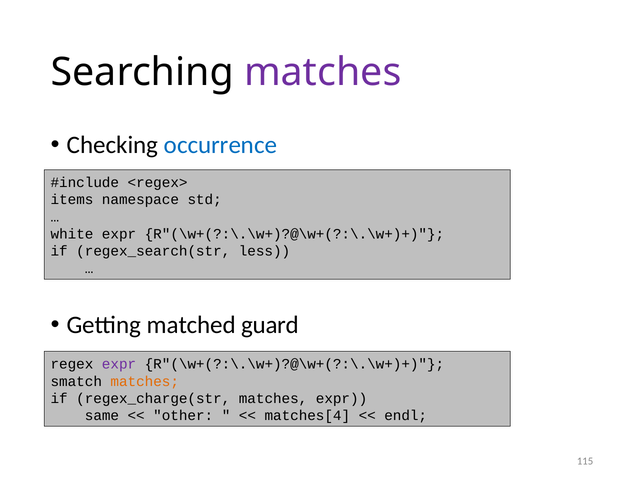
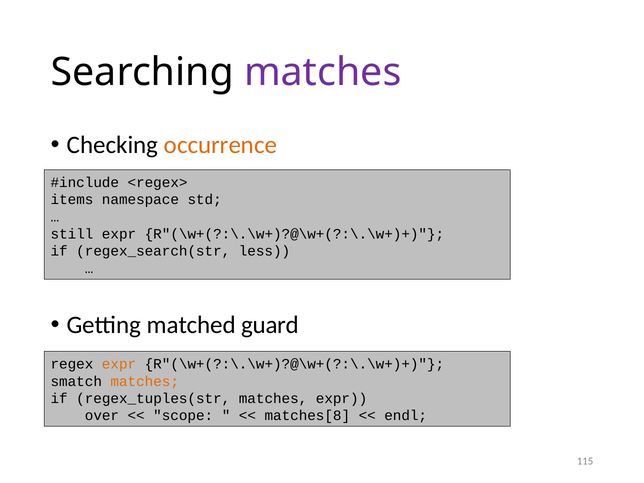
occurrence colour: blue -> orange (220, 145)
white: white -> still (72, 234)
expr colour: purple -> orange (119, 364)
regex_charge(str: regex_charge(str -> regex_tuples(str (153, 398)
same: same -> over (102, 416)
other: other -> scope (183, 416)
matches[4: matches[4 -> matches[8 (307, 416)
